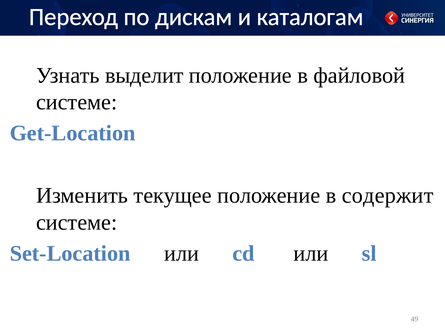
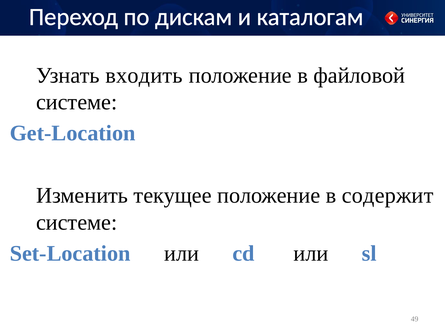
выделит: выделит -> входить (144, 75)
